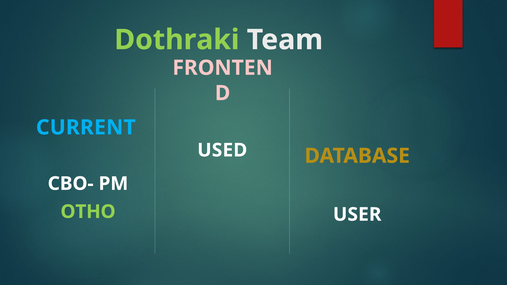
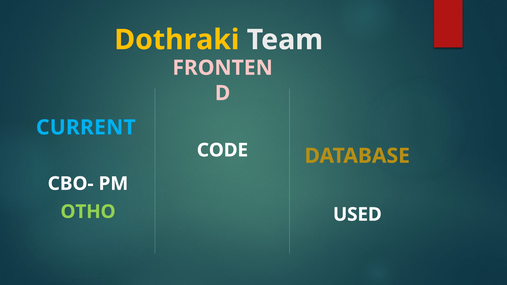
Dothraki colour: light green -> yellow (177, 40)
USED: USED -> CODE (222, 150)
USER: USER -> USED (357, 215)
